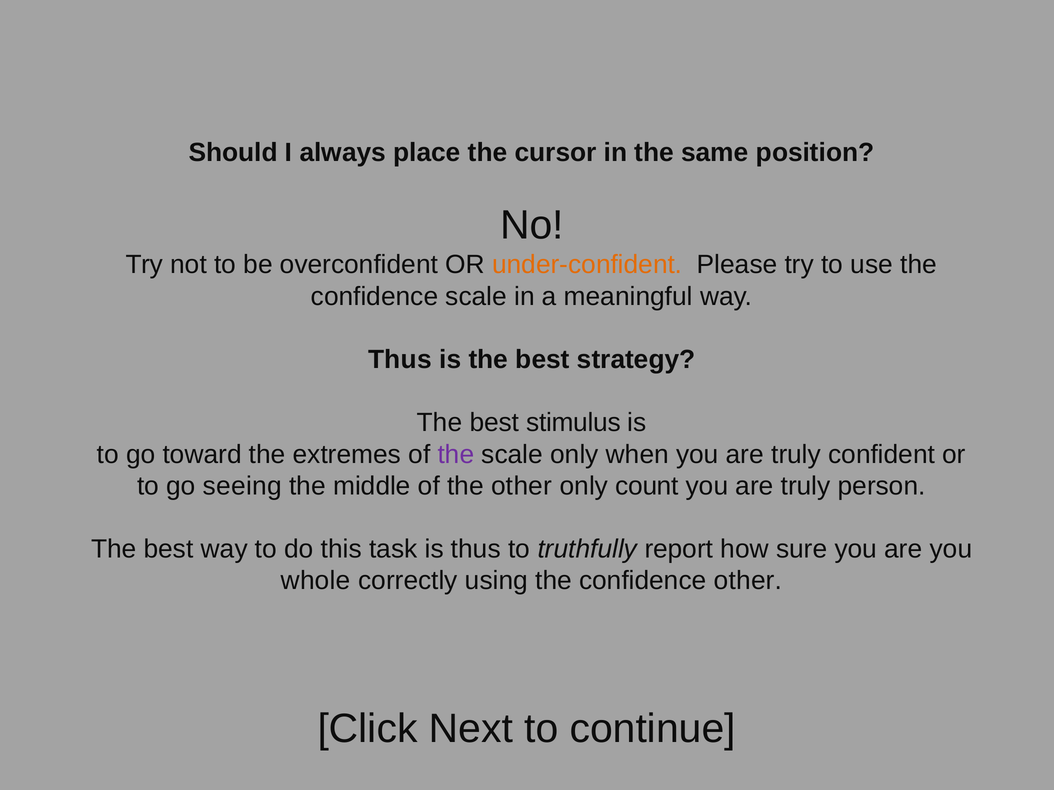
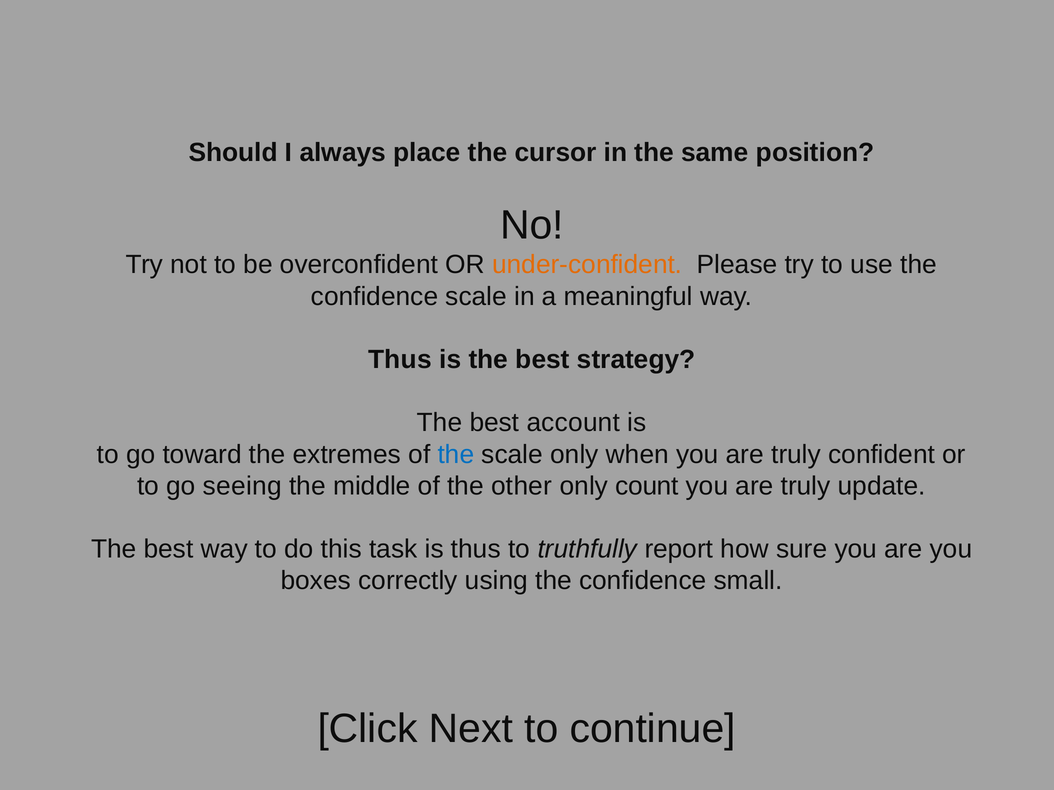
stimulus: stimulus -> account (573, 423)
the colour: purple -> blue (456, 455)
person: person -> update (882, 486)
whole: whole -> boxes (316, 581)
confidence other: other -> small (748, 581)
